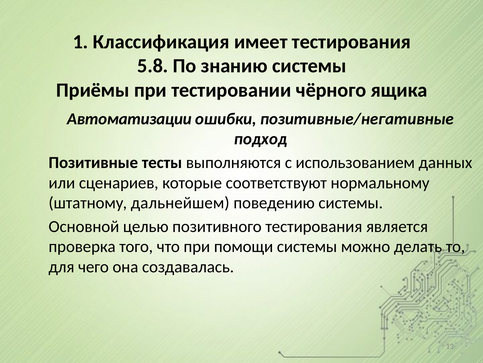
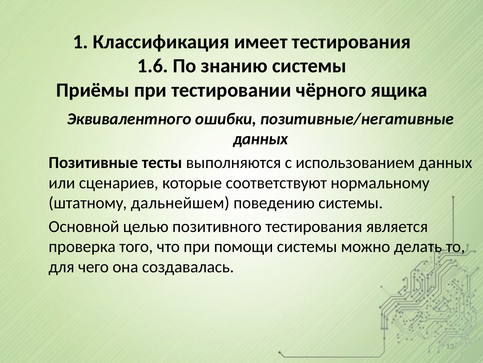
5.8: 5.8 -> 1.6 (153, 66)
Автоматизации: Автоматизации -> Эквивалентного (129, 119)
подход: подход -> данных (261, 139)
